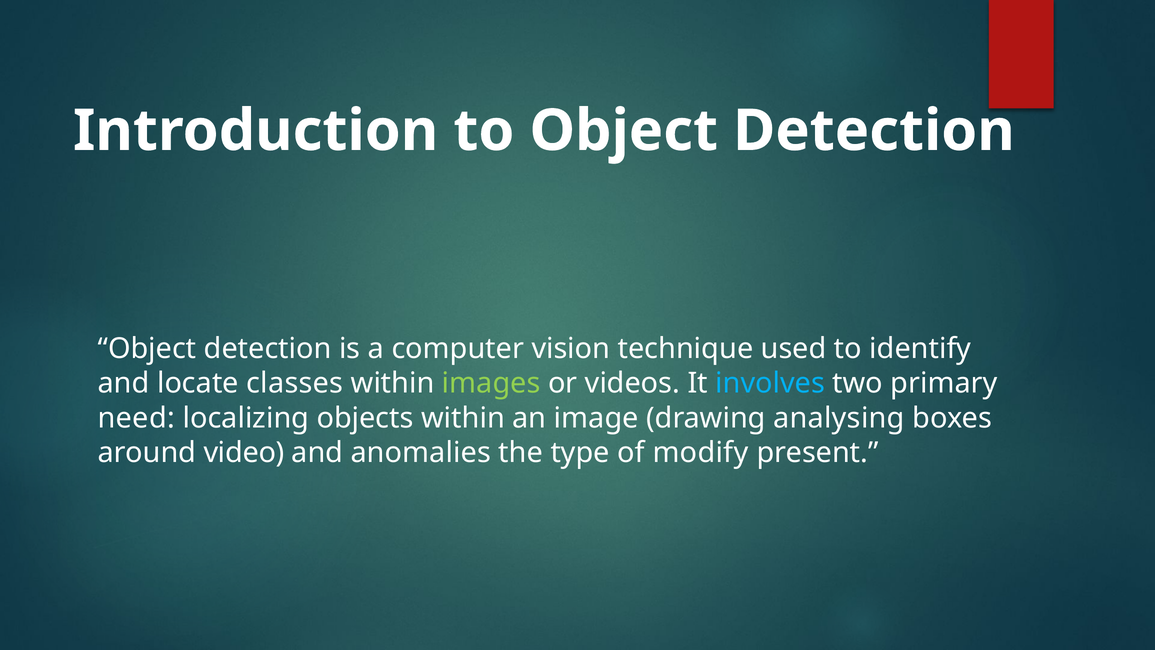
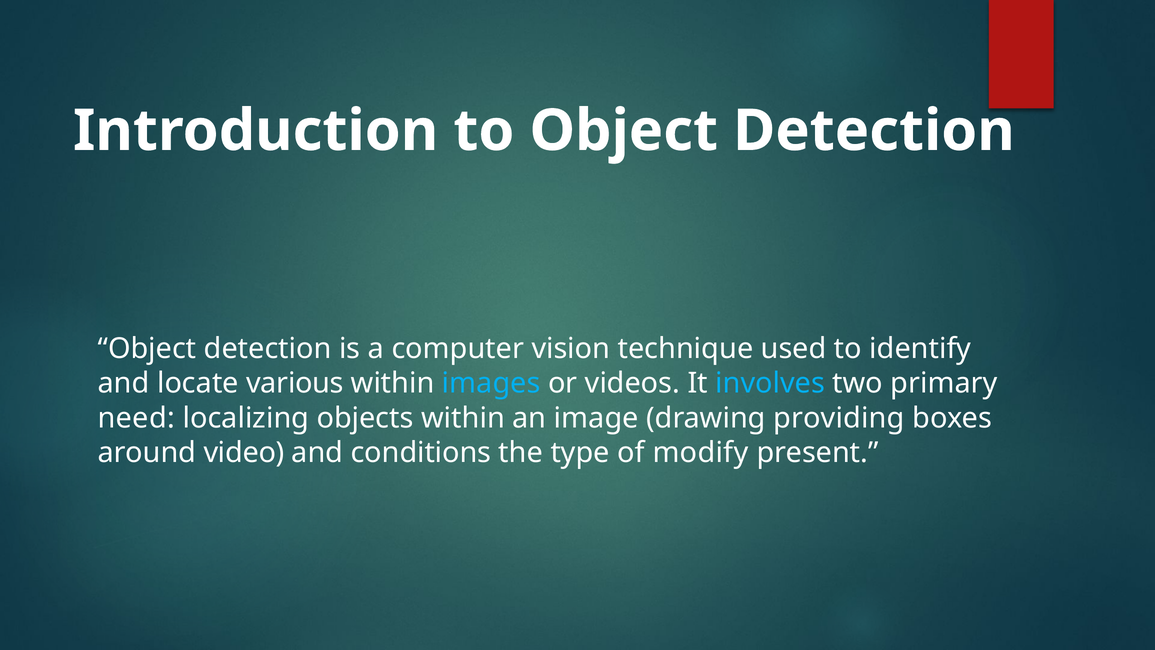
classes: classes -> various (295, 383)
images colour: light green -> light blue (491, 383)
analysing: analysing -> providing (839, 418)
anomalies: anomalies -> conditions (421, 452)
